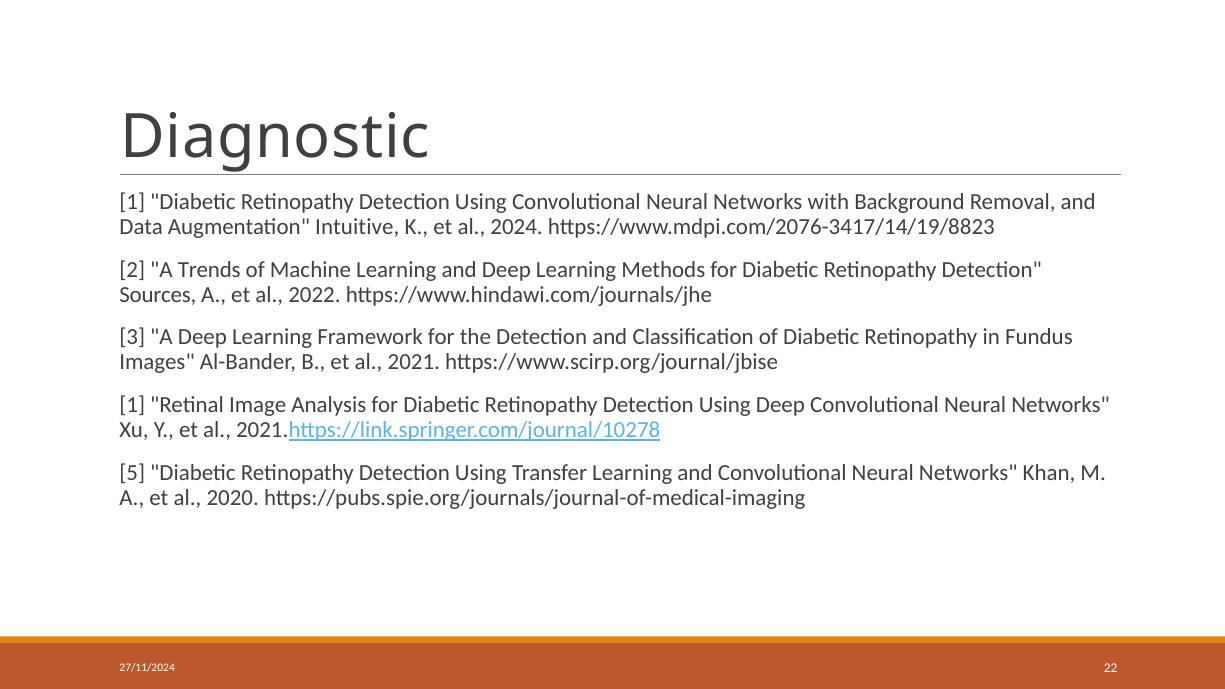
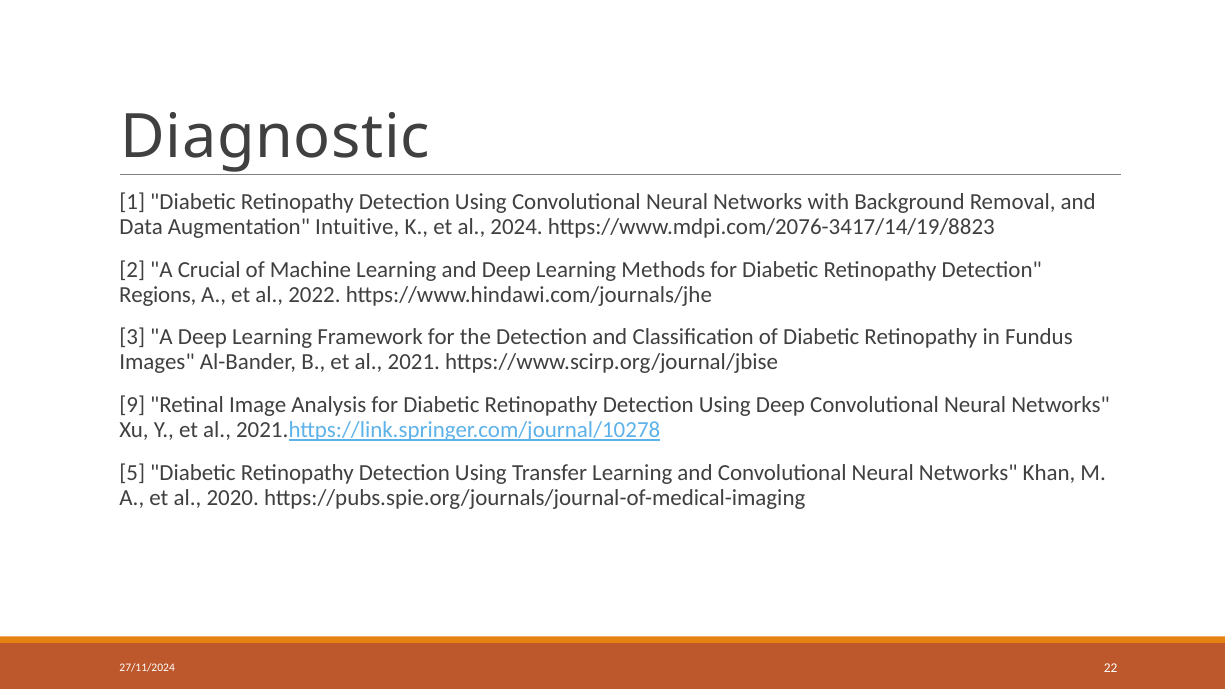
Trends: Trends -> Crucial (209, 270)
Sources: Sources -> Regions (158, 295)
1: 1 -> 9 (132, 405)
